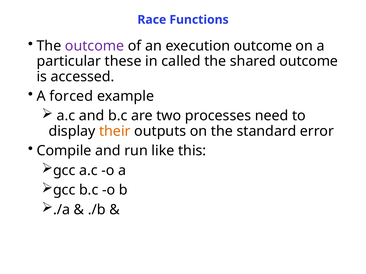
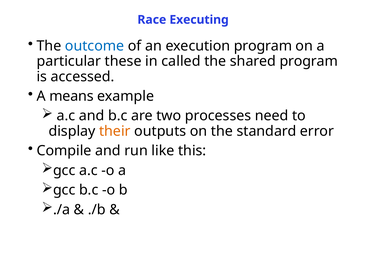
Functions: Functions -> Executing (199, 20)
outcome colour: purple -> blue (95, 46)
execution outcome: outcome -> program (263, 46)
shared outcome: outcome -> program (309, 61)
forced: forced -> means (71, 96)
